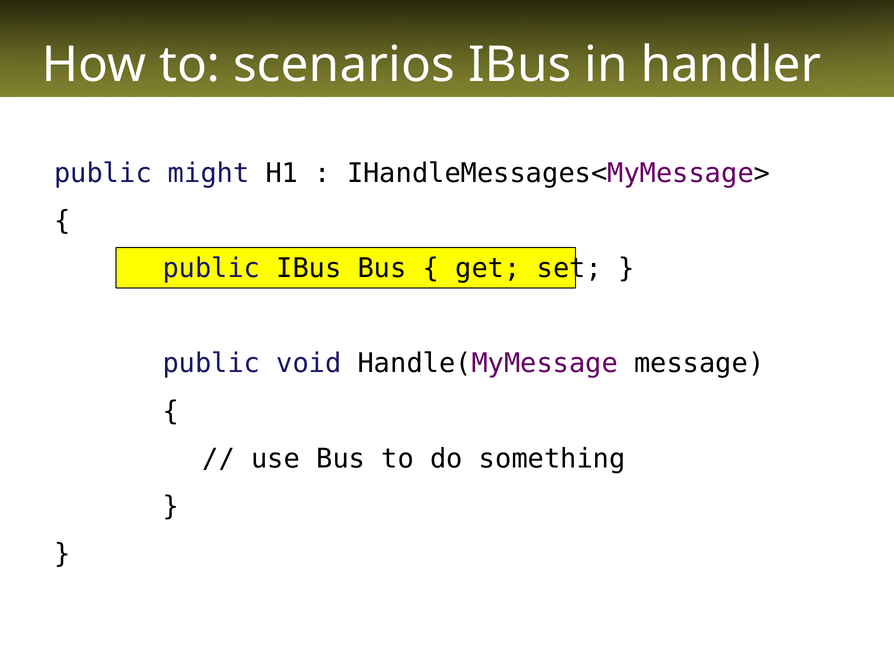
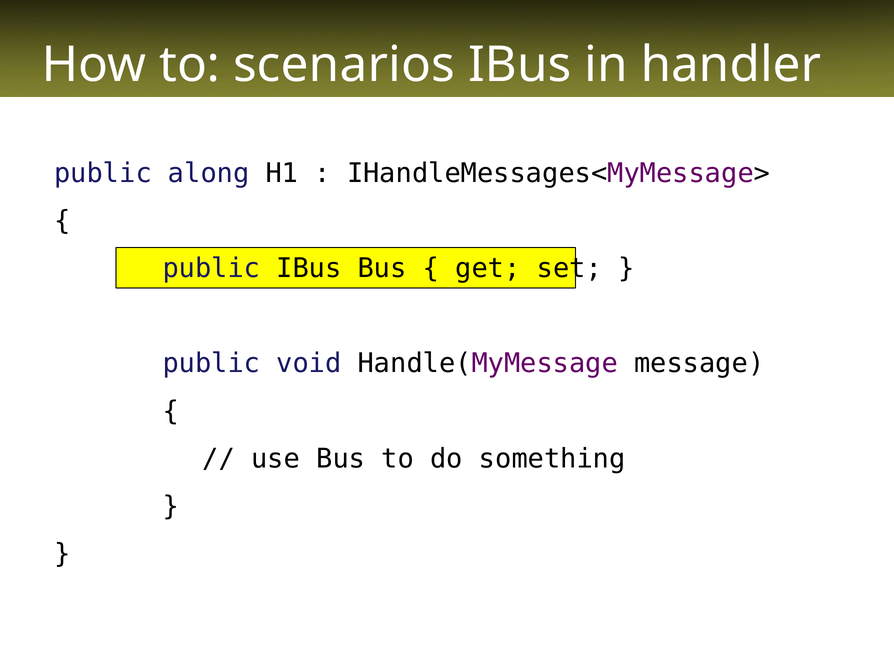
might: might -> along (209, 173)
